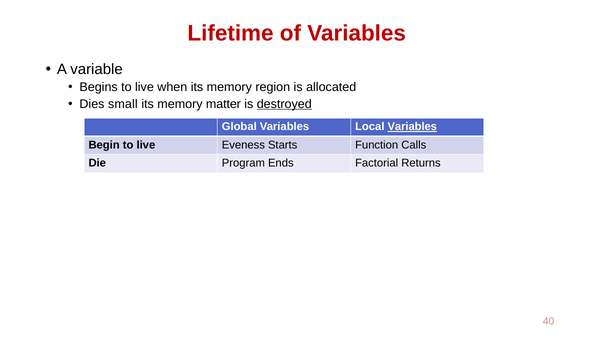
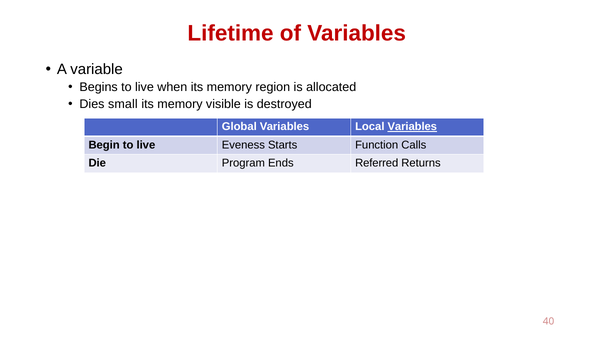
matter: matter -> visible (223, 104)
destroyed underline: present -> none (284, 104)
Factorial: Factorial -> Referred (377, 163)
